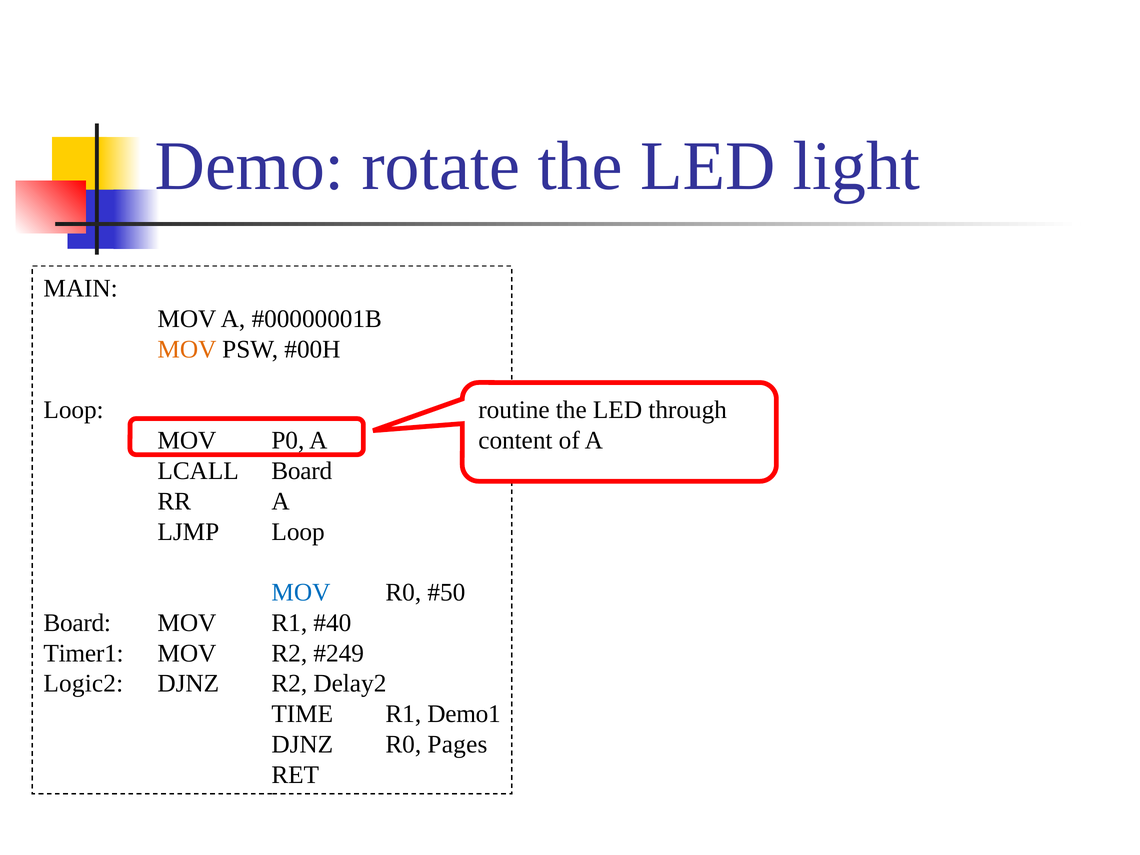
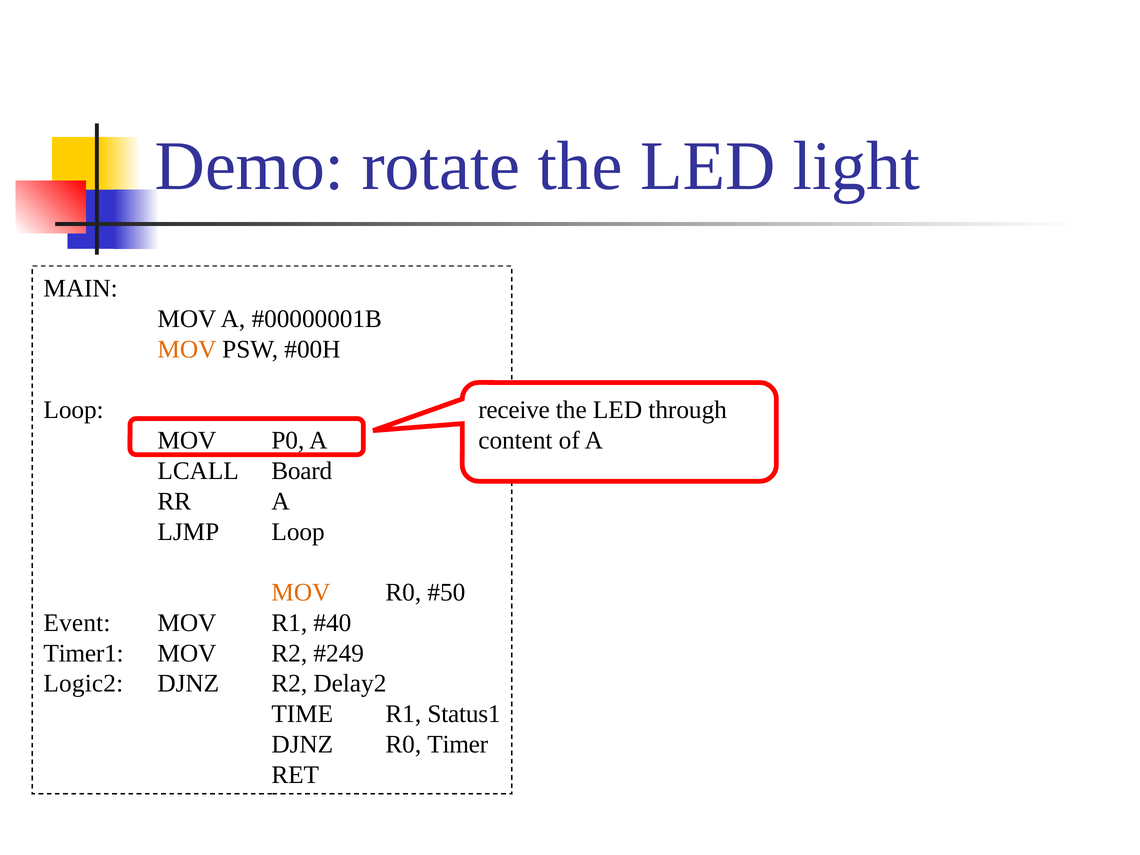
routine: routine -> receive (514, 410)
MOV colour: blue -> orange (301, 592)
Board: Board -> Event (77, 623)
Demo1: Demo1 -> Status1 (464, 714)
Pages: Pages -> Timer (458, 744)
